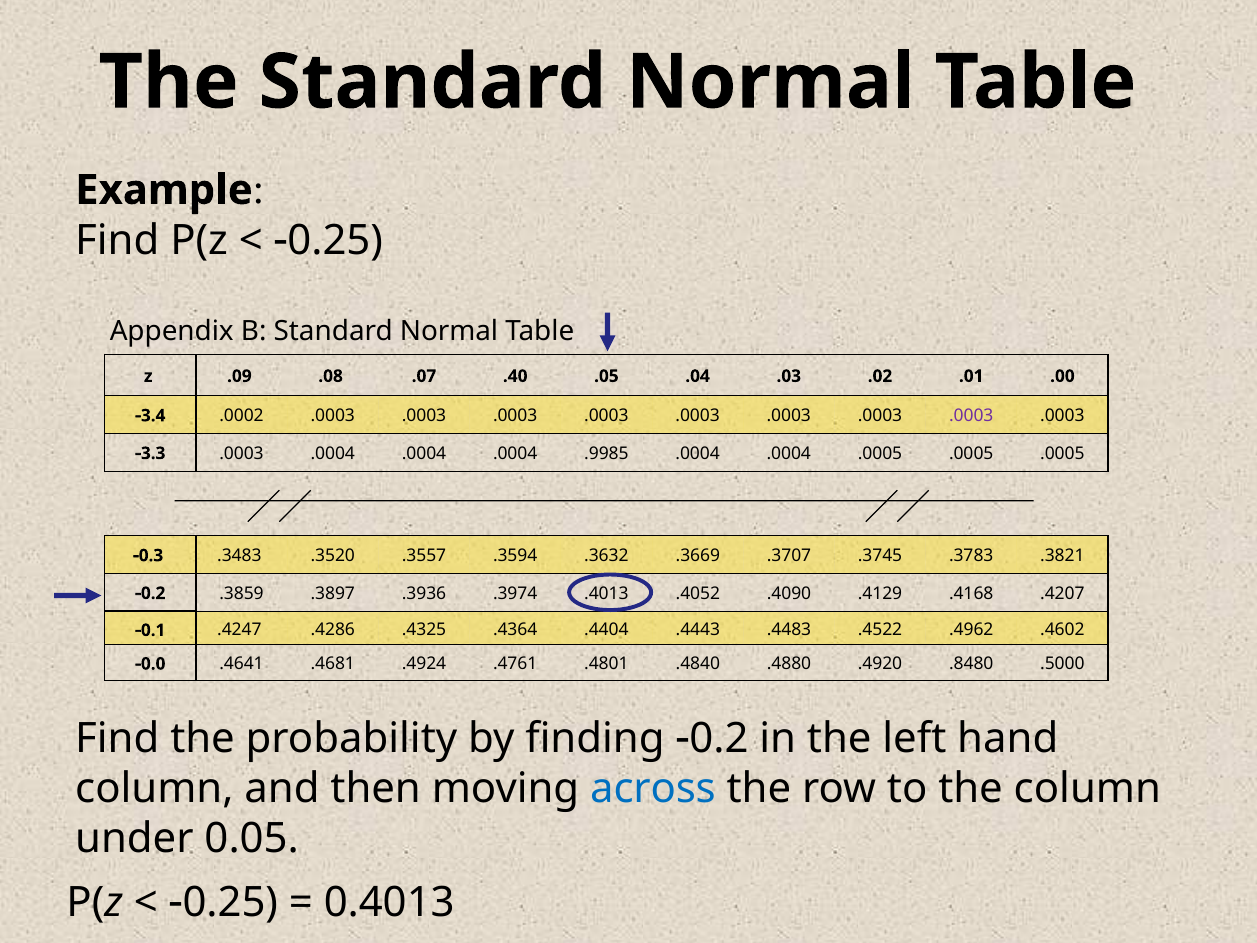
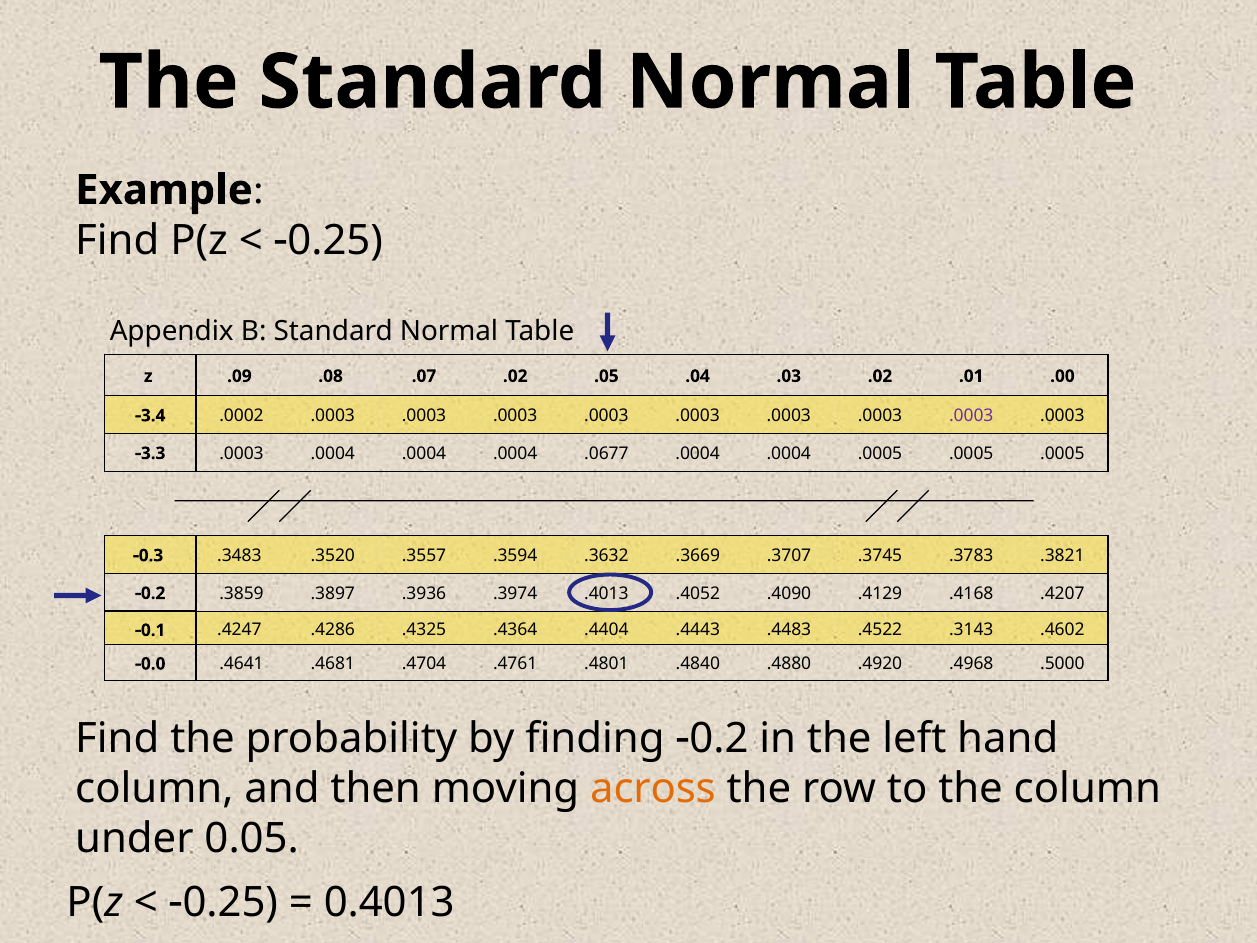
.07 .40: .40 -> .02 (515, 376)
.9985: .9985 -> .0677 (606, 453)
.4962: .4962 -> .3143 (971, 630)
.4924: .4924 -> .4704 (424, 664)
.8480: .8480 -> .4968 (971, 664)
across colour: blue -> orange (653, 789)
